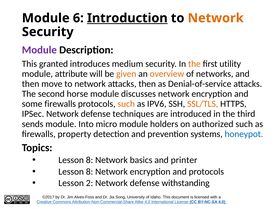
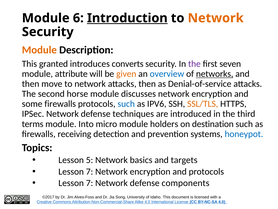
Module colour: purple -> orange (39, 50)
medium: medium -> converts (128, 64)
the colour: orange -> purple (194, 64)
utility: utility -> seven (230, 64)
overview colour: orange -> blue (167, 74)
networks underline: none -> present (215, 74)
such colour: orange -> blue (126, 104)
sends: sends -> terms (33, 124)
authorized: authorized -> destination (213, 124)
property: property -> receiving (74, 134)
8: 8 -> 5 (90, 160)
printer: printer -> targets (184, 160)
8: 8 -> 7 (90, 171)
2: 2 -> 7 (90, 183)
withstanding: withstanding -> components (186, 183)
